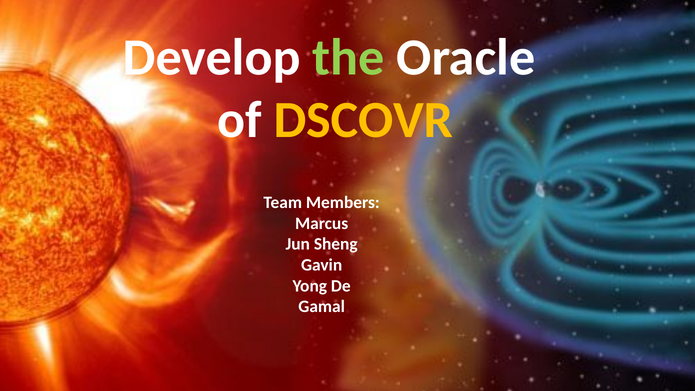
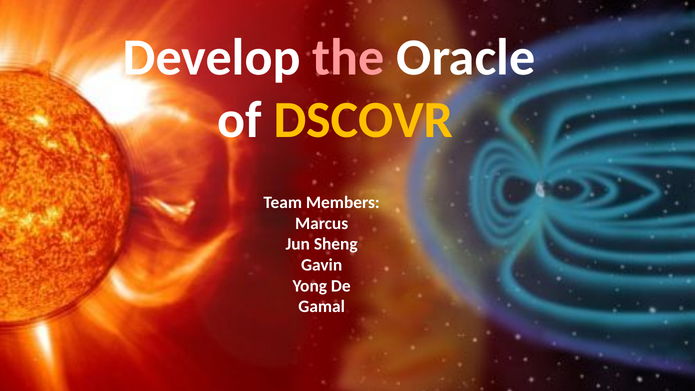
the colour: light green -> pink (348, 57)
